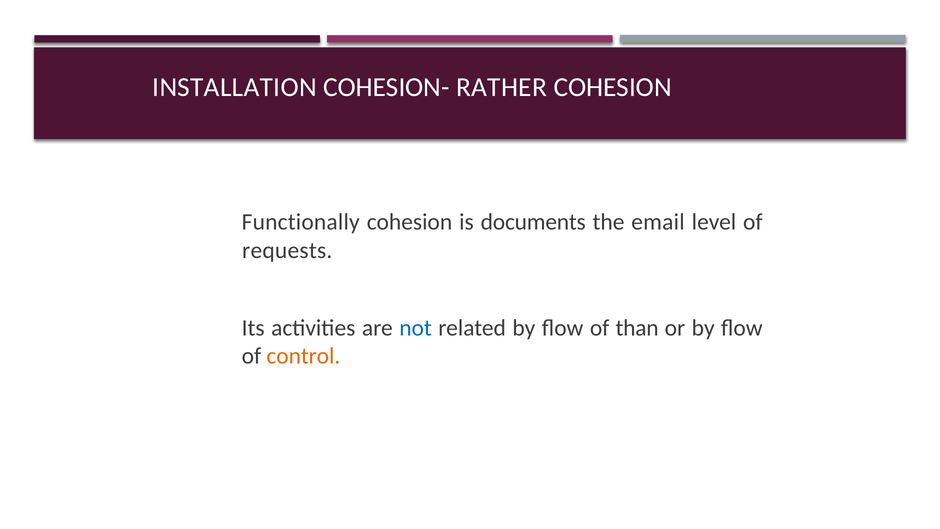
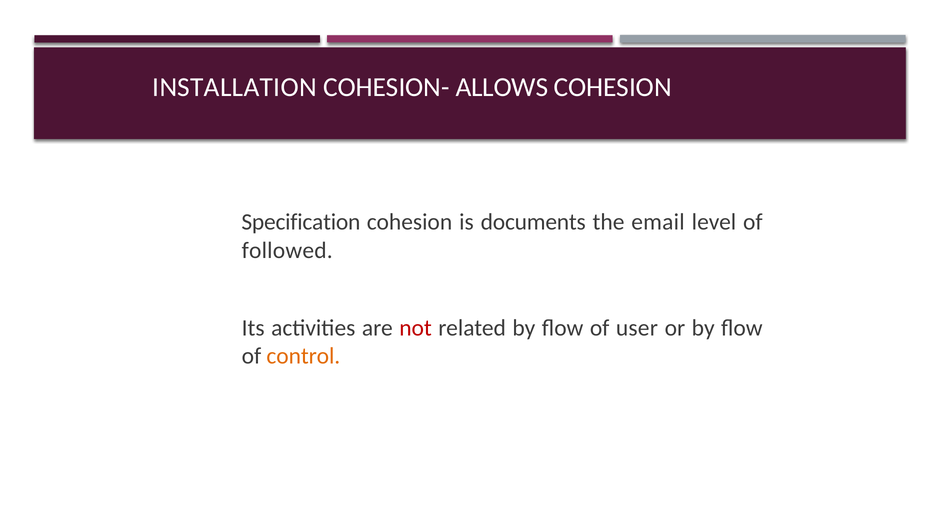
RATHER: RATHER -> ALLOWS (502, 87)
Functionally: Functionally -> Specification (301, 222)
requests: requests -> followed (287, 250)
not colour: blue -> red (416, 328)
than: than -> user (637, 328)
